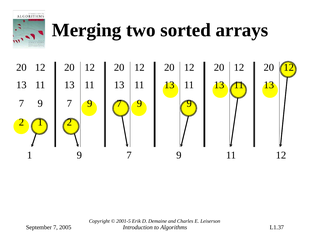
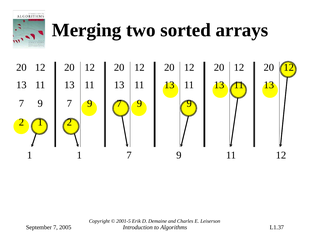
1 9: 9 -> 1 (79, 155)
